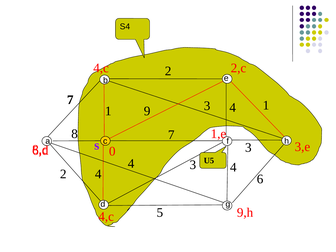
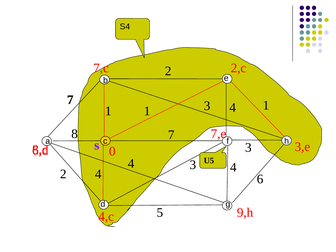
4,c: 4,c -> 7,c (101, 68)
1 9: 9 -> 1 (147, 111)
1,e: 1,e -> 7,e (218, 134)
